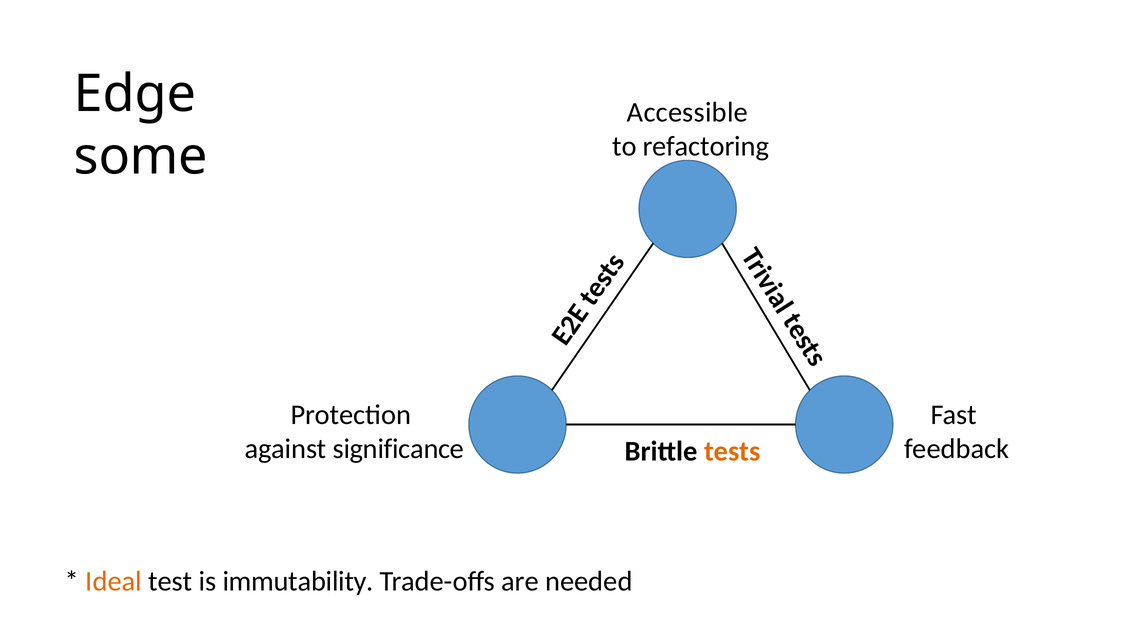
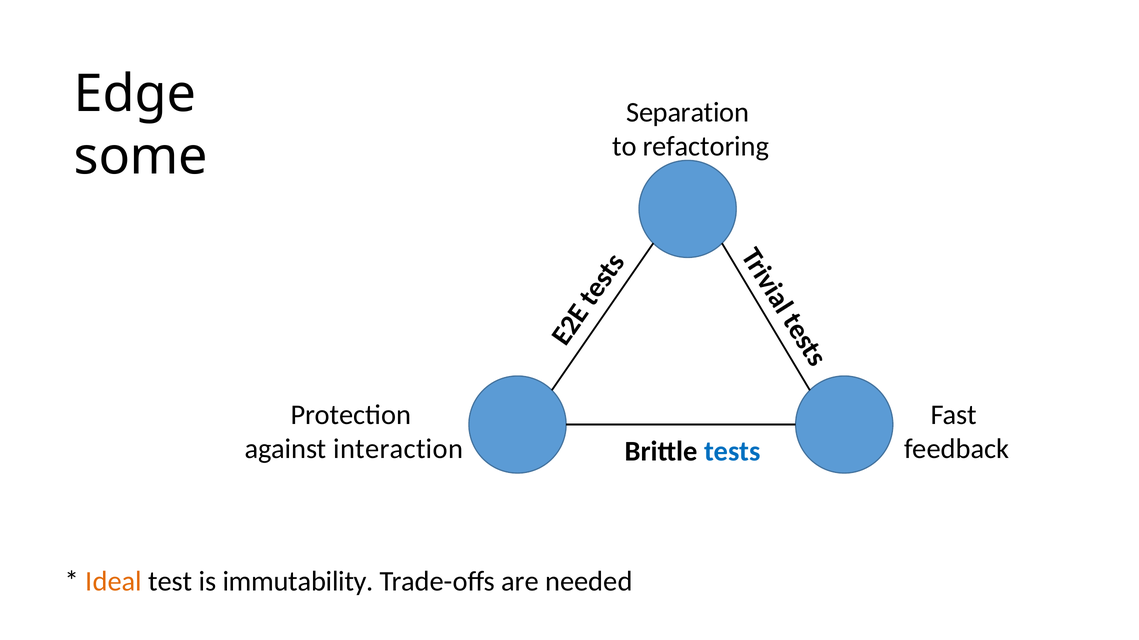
Accessible: Accessible -> Separation (688, 112)
significance: significance -> interaction (398, 449)
tests colour: orange -> blue (732, 452)
